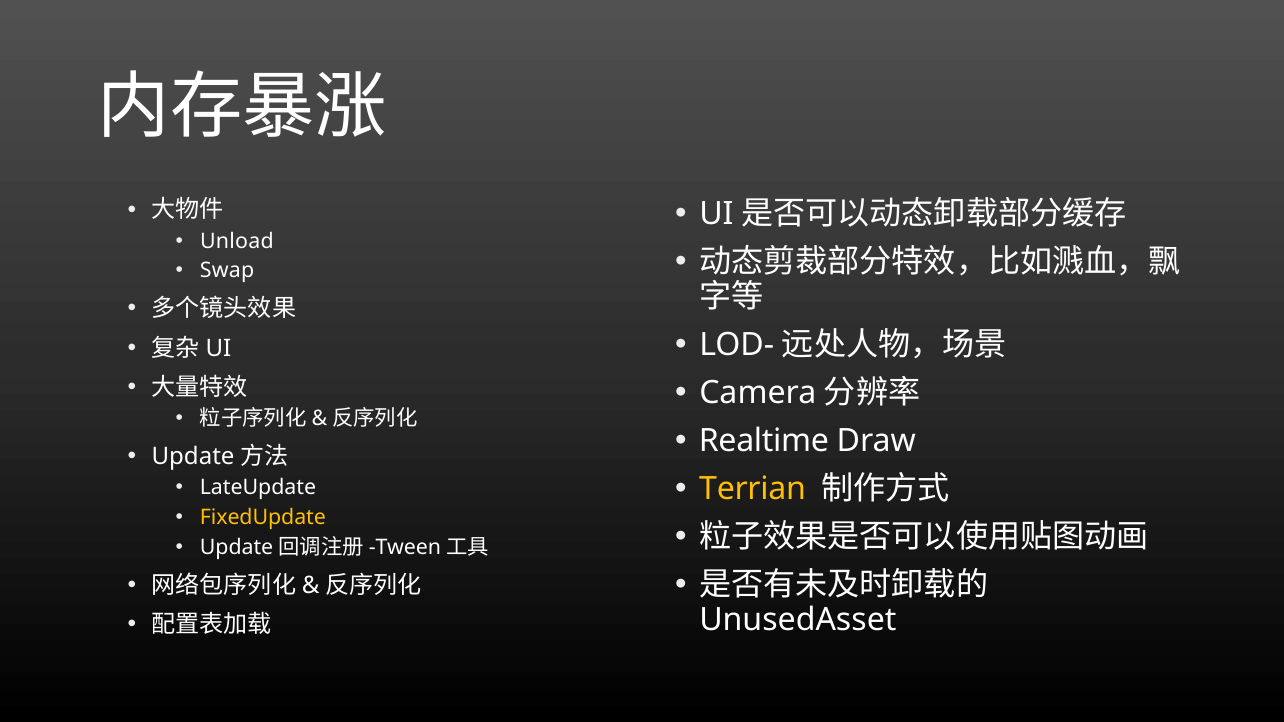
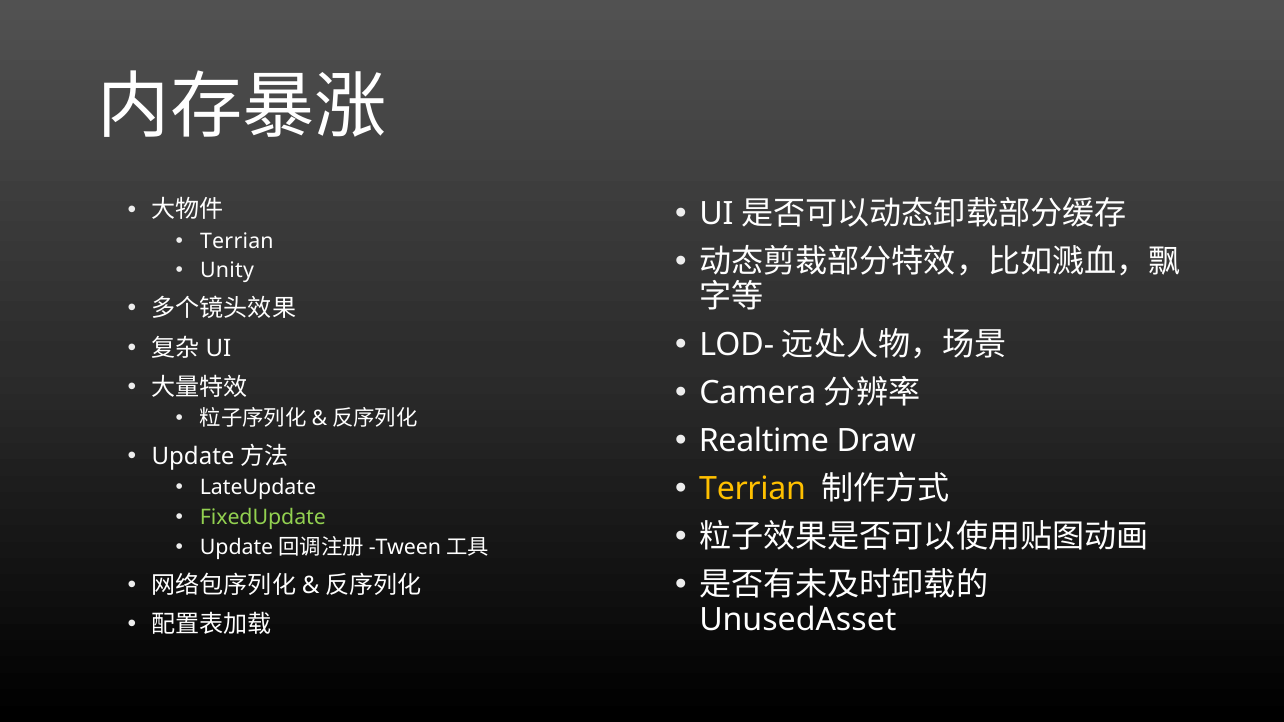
Unload: Unload -> Terrian (237, 241)
Swap: Swap -> Unity (227, 271)
FixedUpdate colour: yellow -> light green (263, 518)
